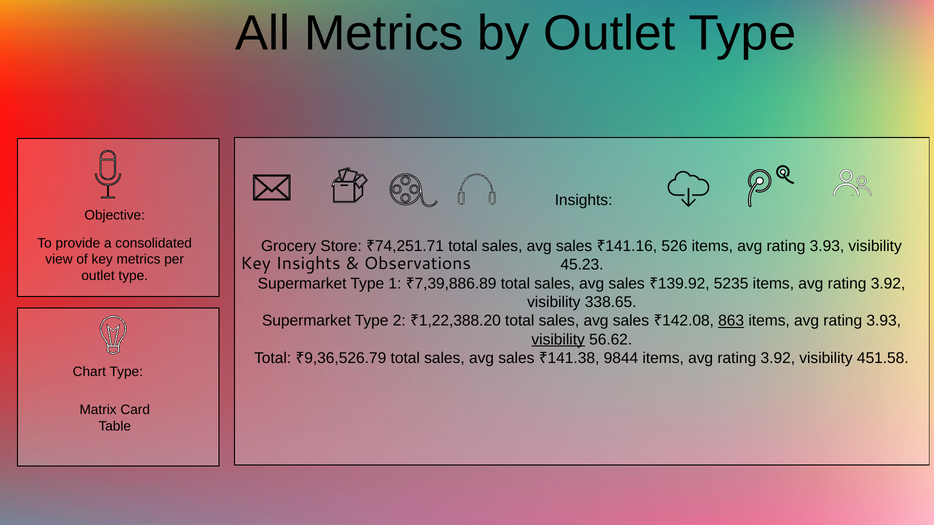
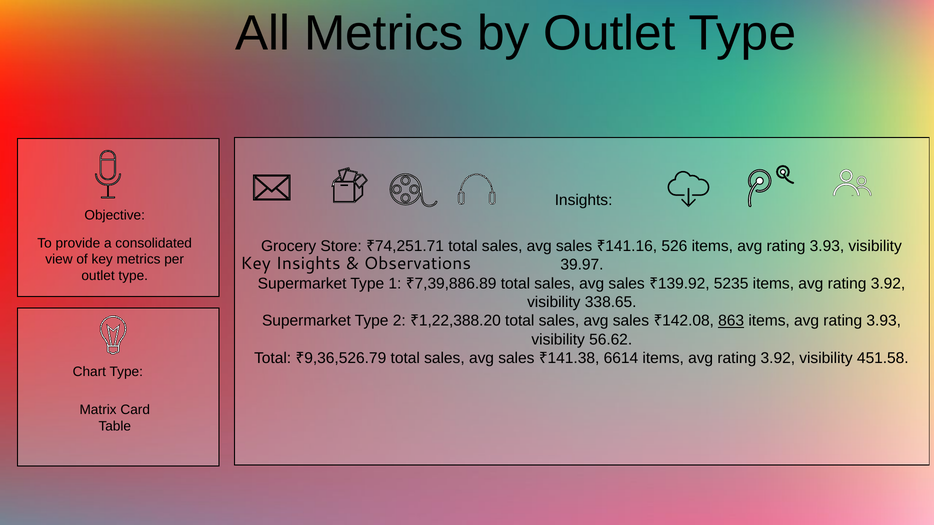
45.23: 45.23 -> 39.97 (582, 265)
visibility underline: present -> none (558, 340)
9844: 9844 -> 6614 (621, 358)
